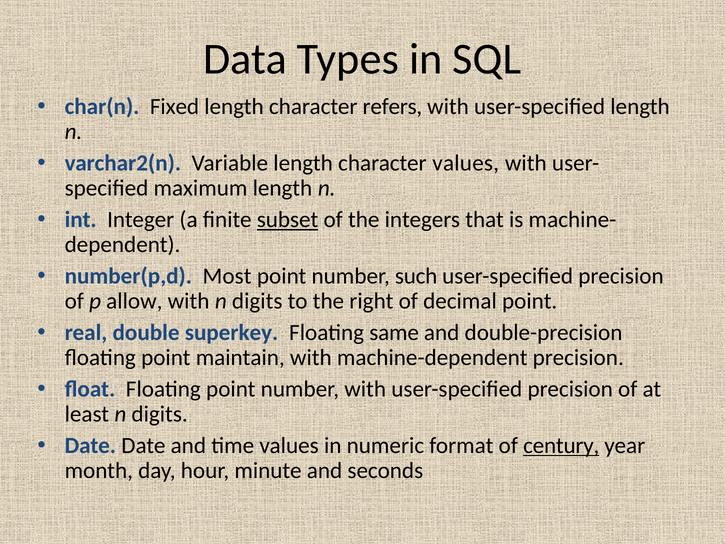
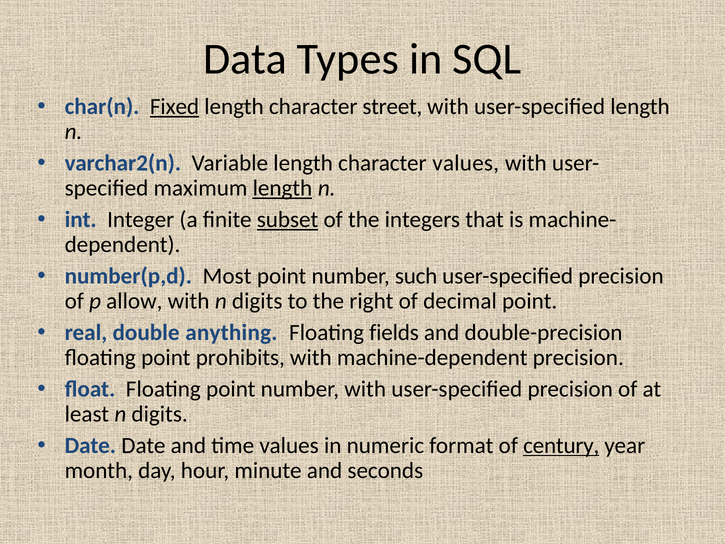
Fixed underline: none -> present (175, 107)
refers: refers -> street (392, 107)
length underline: none -> present (282, 188)
superkey: superkey -> anything (231, 332)
same: same -> fields (394, 332)
maintain: maintain -> prohibits (240, 357)
